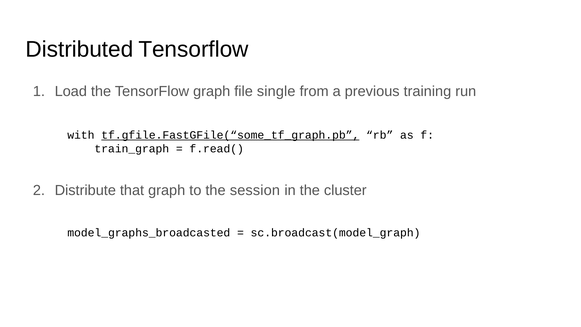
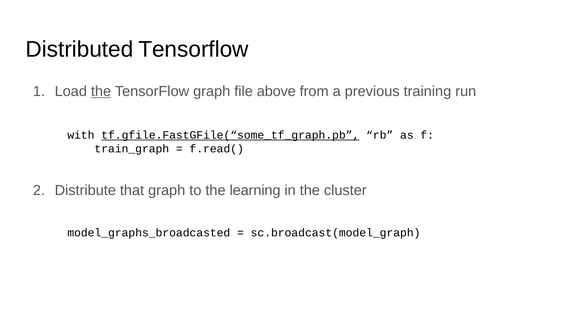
the underline: none -> present (101, 91)
single: single -> above (276, 91)
session: session -> learning (255, 190)
